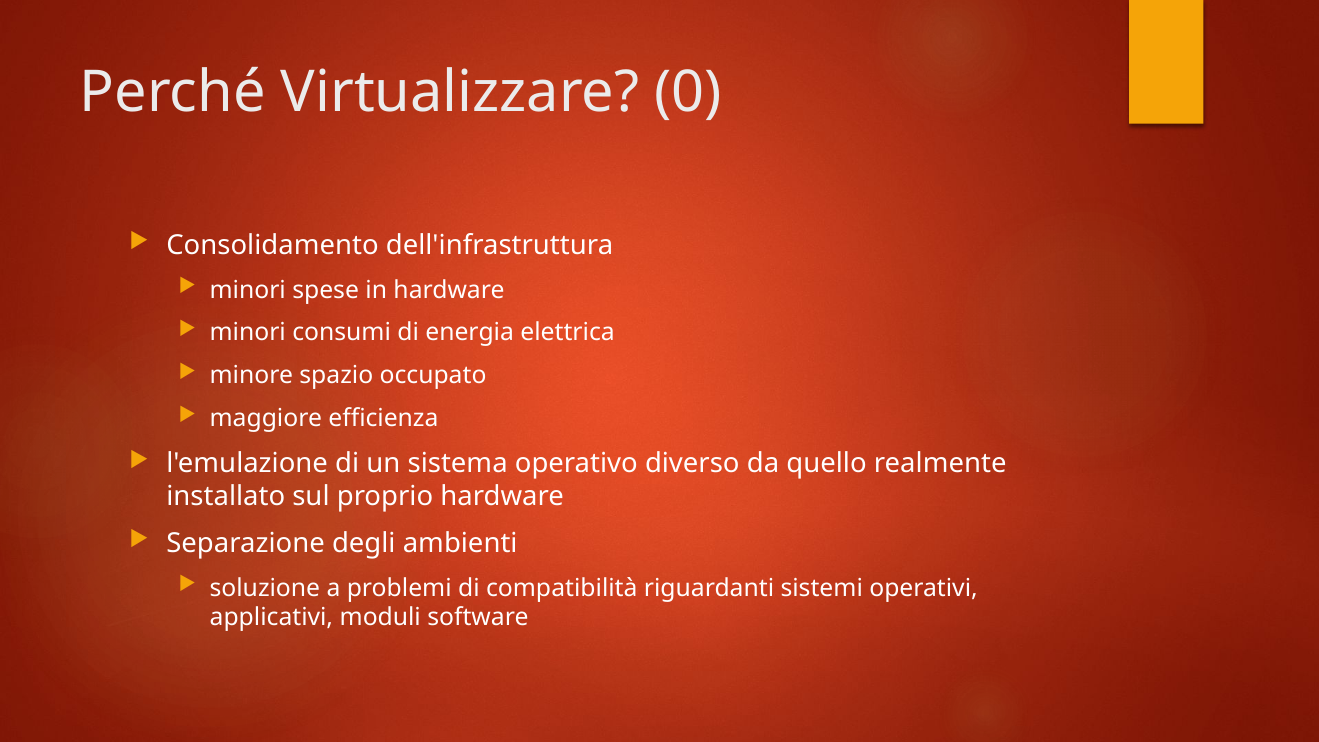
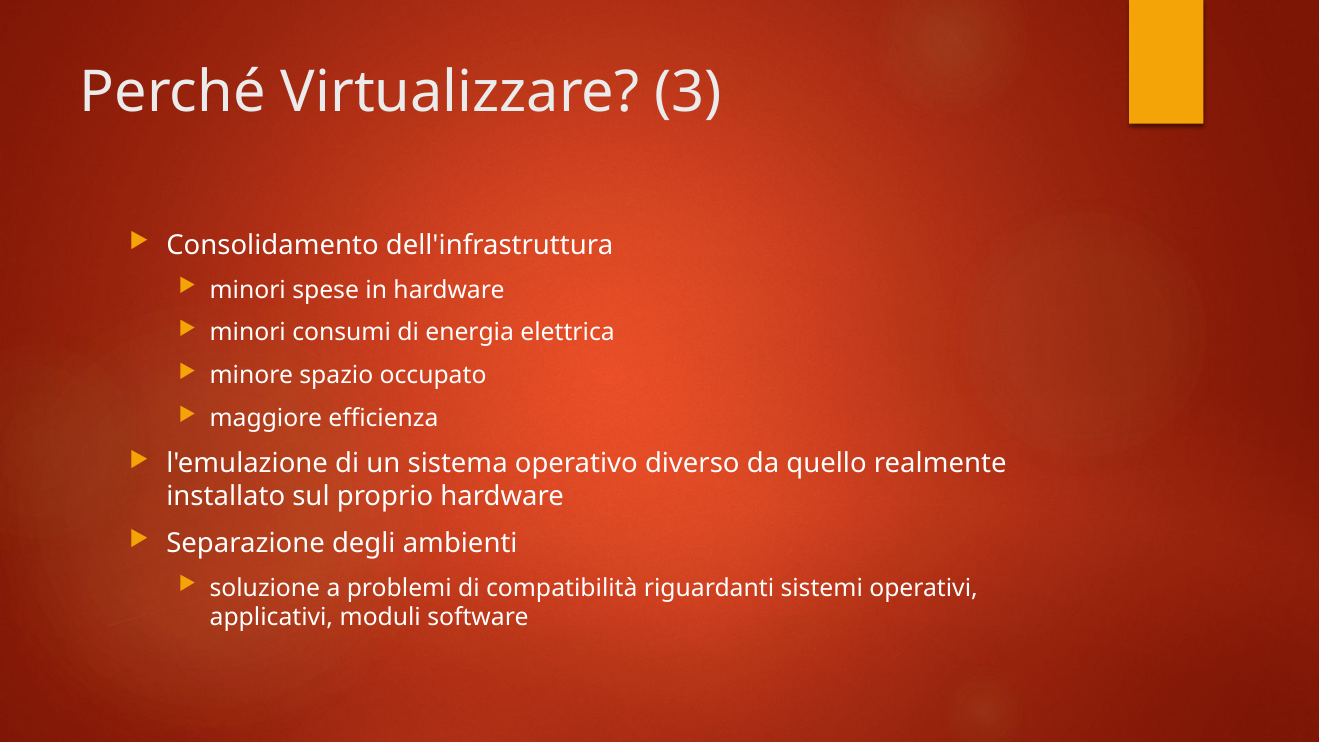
0: 0 -> 3 (688, 93)
